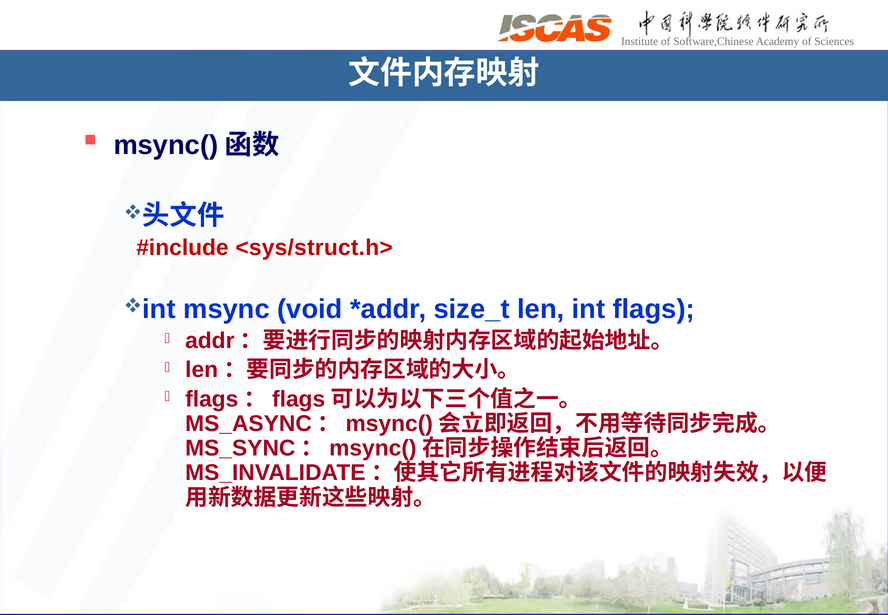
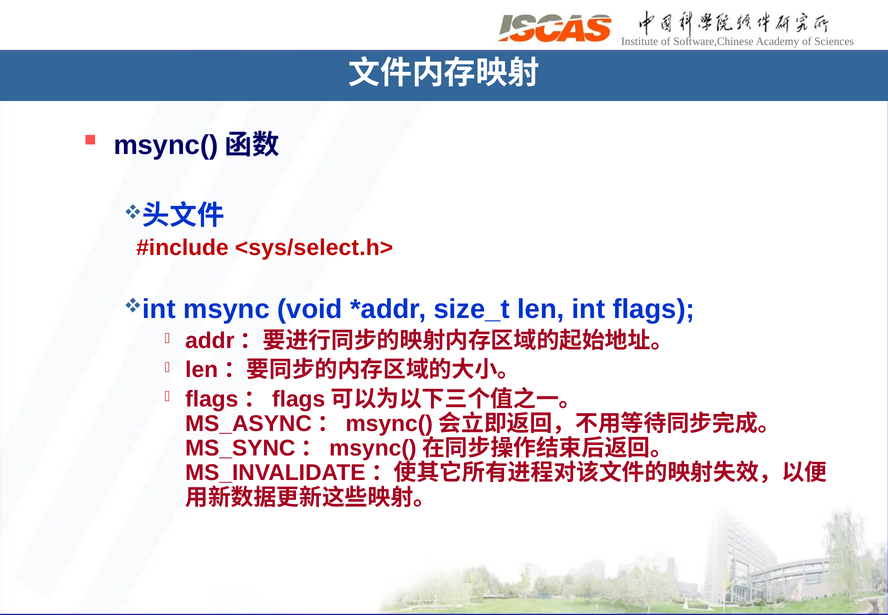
<sys/struct.h>: <sys/struct.h> -> <sys/select.h> (314, 247)
